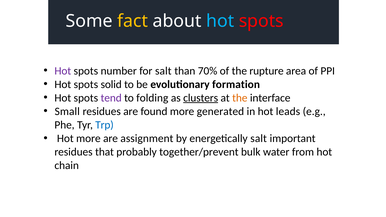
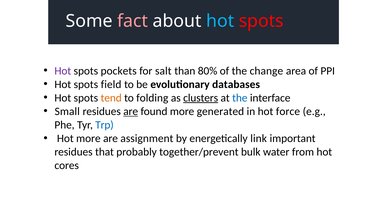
fact colour: yellow -> pink (133, 21)
number: number -> pockets (119, 71)
70%: 70% -> 80% (208, 71)
rupture: rupture -> change (266, 71)
solid: solid -> field (111, 84)
formation: formation -> databases (236, 84)
tend colour: purple -> orange (111, 98)
the colour: orange -> blue (240, 98)
are underline: none -> present (131, 111)
leads: leads -> force (288, 111)
energetically salt: salt -> link (259, 138)
chain: chain -> cores (67, 166)
